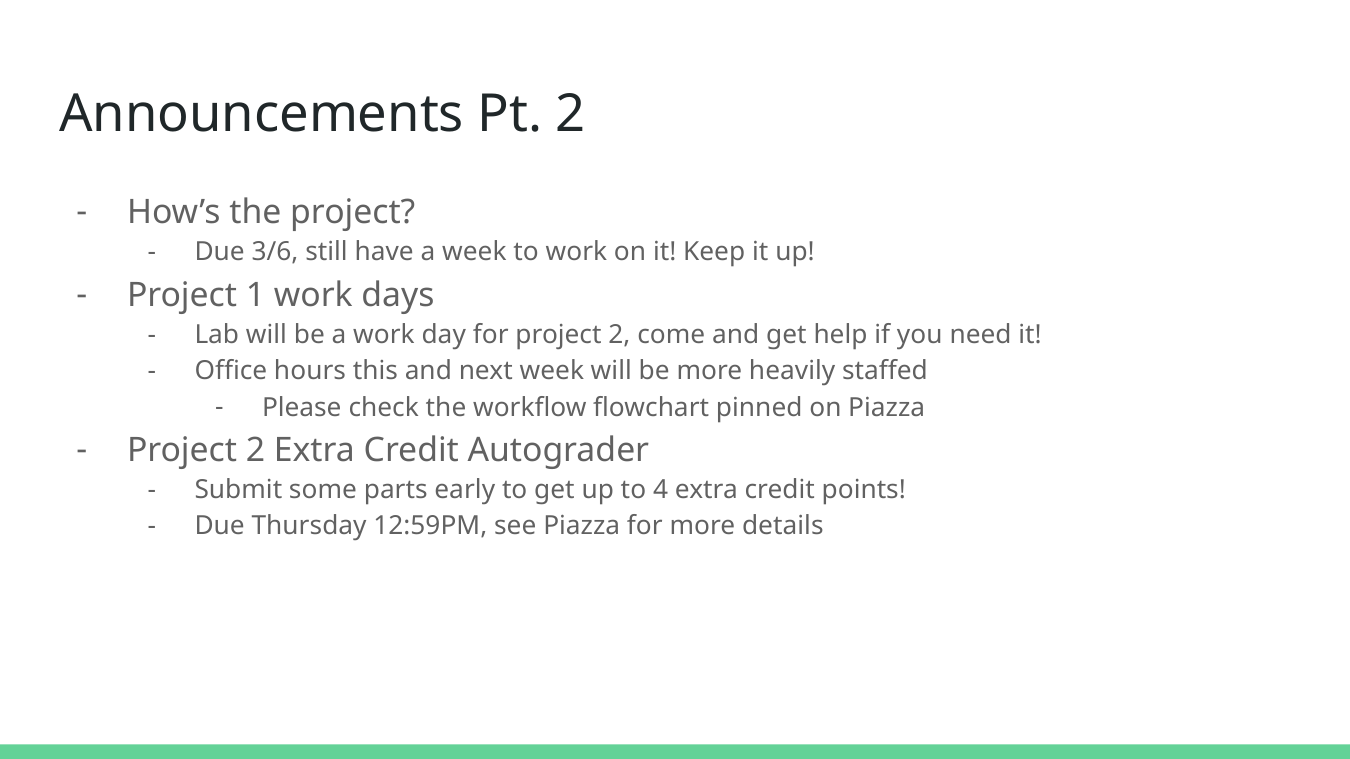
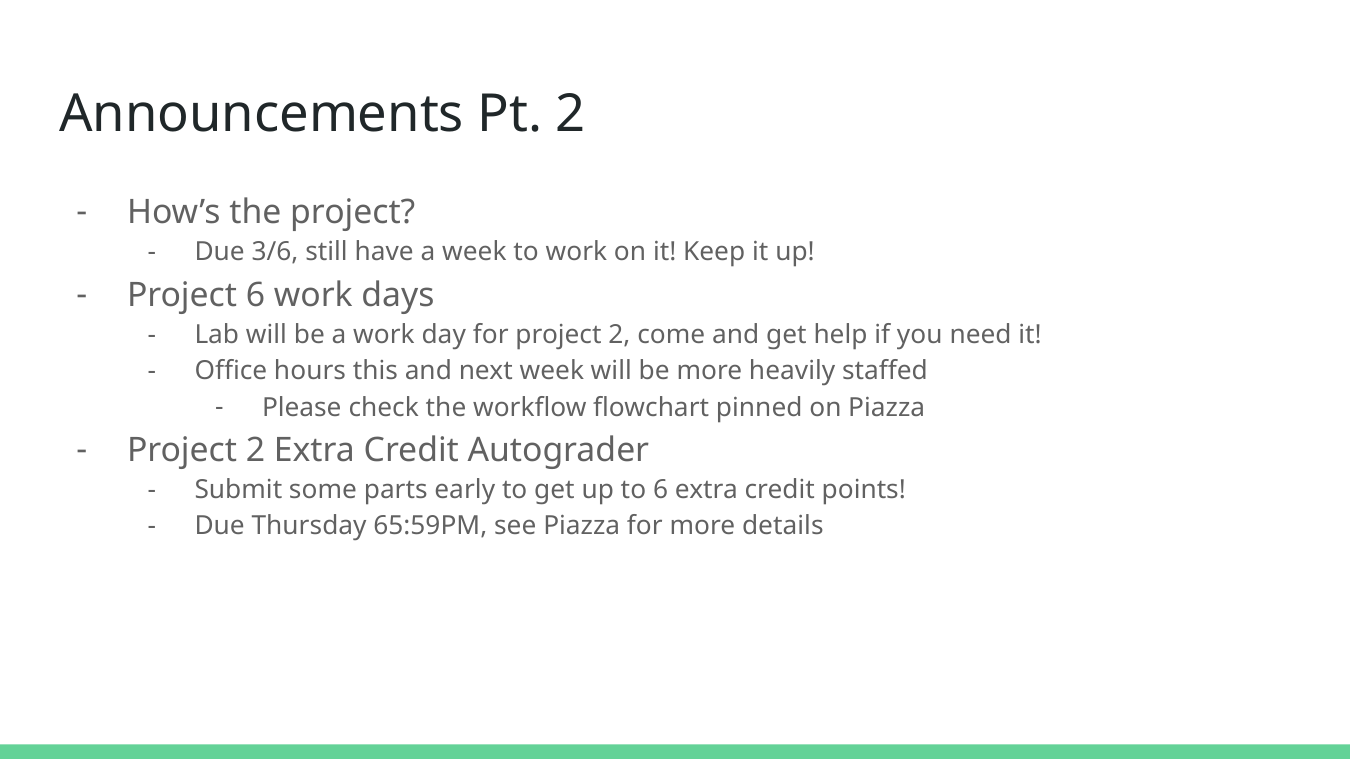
Project 1: 1 -> 6 (255, 295)
to 4: 4 -> 6 (661, 490)
12:59PM: 12:59PM -> 65:59PM (430, 527)
